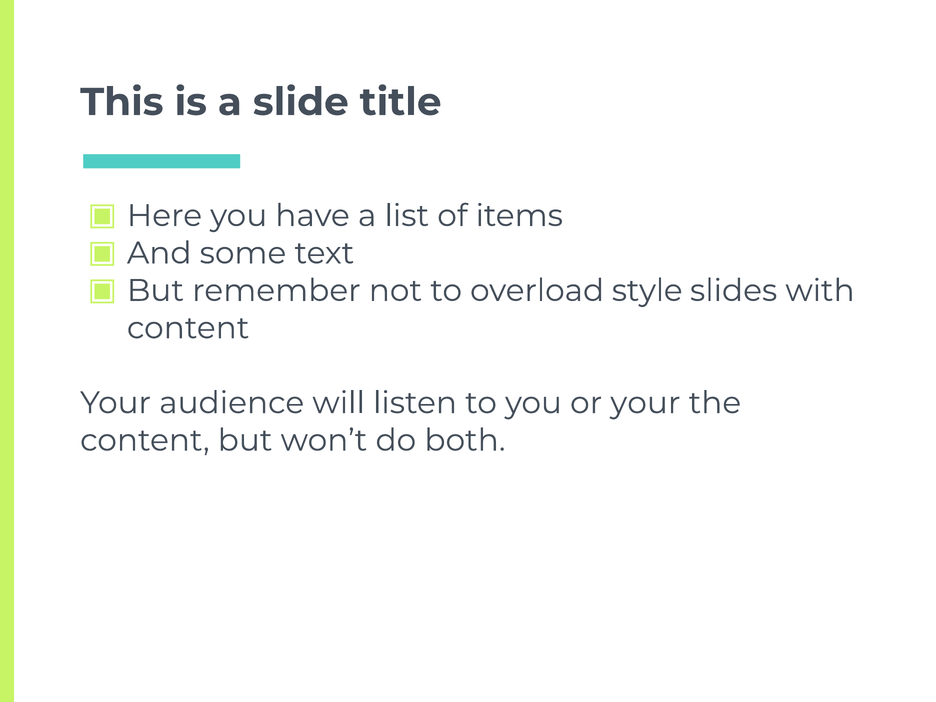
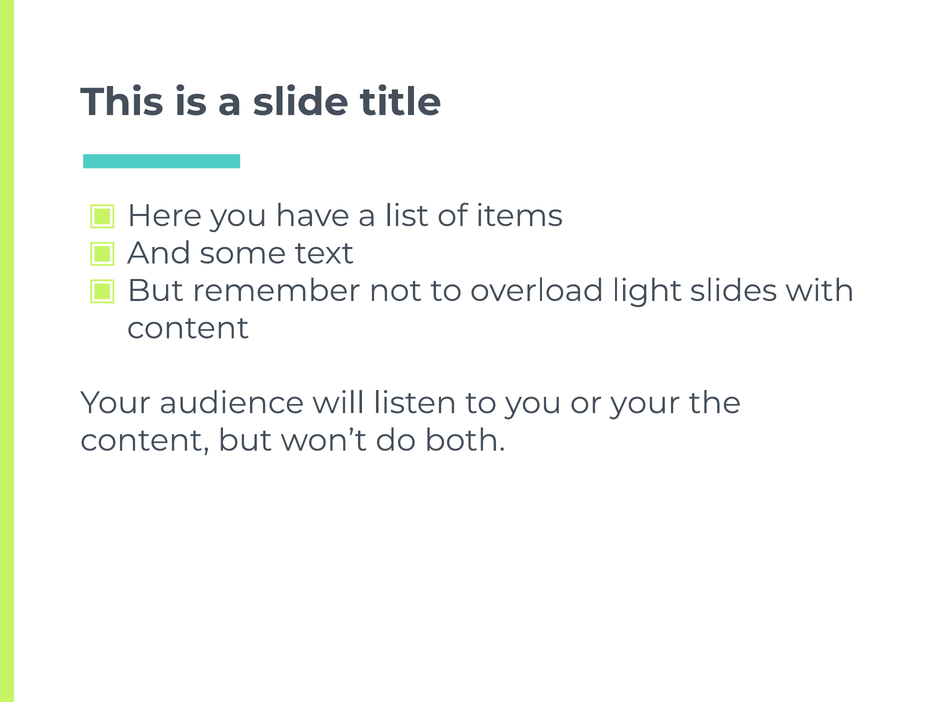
style: style -> light (647, 291)
